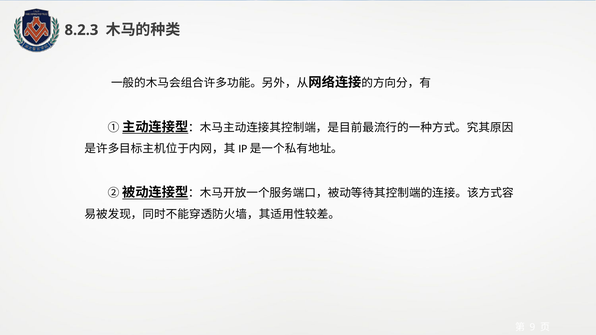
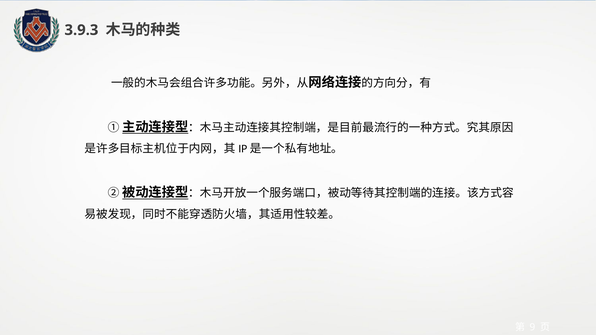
8.2.3: 8.2.3 -> 3.9.3 (81, 30)
